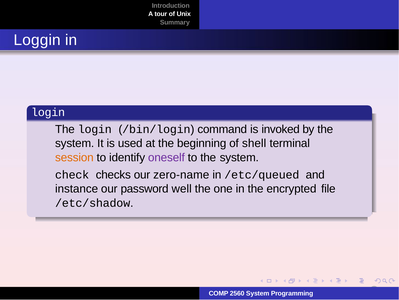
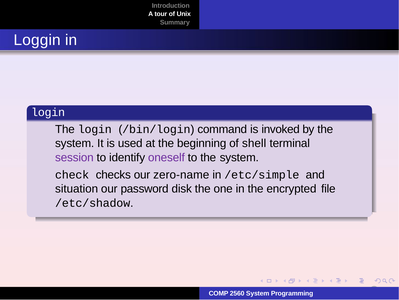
session colour: orange -> purple (74, 157)
/etc/queued: /etc/queued -> /etc/simple (262, 175)
instance: instance -> situation (77, 189)
well: well -> disk (182, 189)
